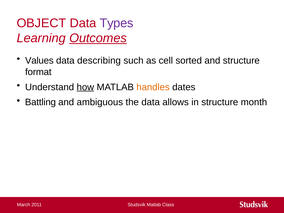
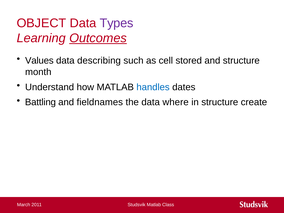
sorted: sorted -> stored (189, 61)
format: format -> month (38, 72)
how underline: present -> none (85, 87)
handles colour: orange -> blue (153, 87)
ambiguous: ambiguous -> fieldnames (100, 102)
allows: allows -> where (176, 102)
month: month -> create (254, 102)
